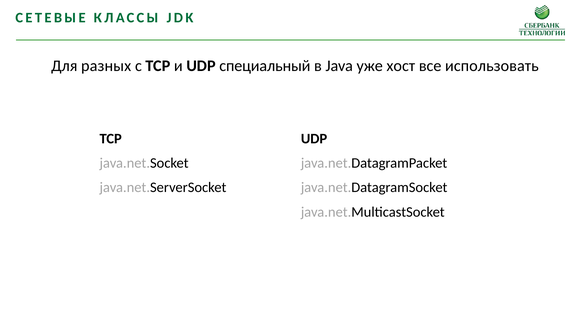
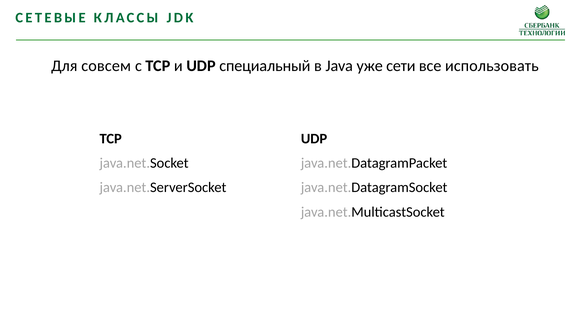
разных: разных -> совсем (106, 66)
хост: хост -> сети (401, 66)
